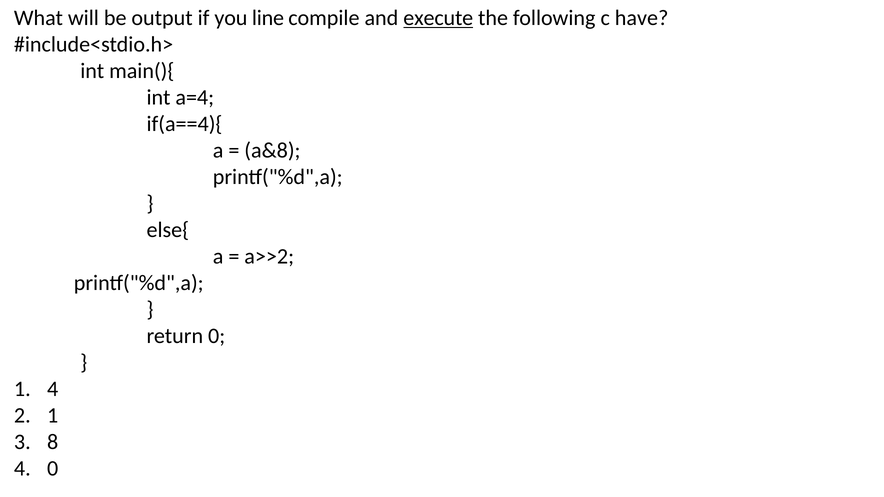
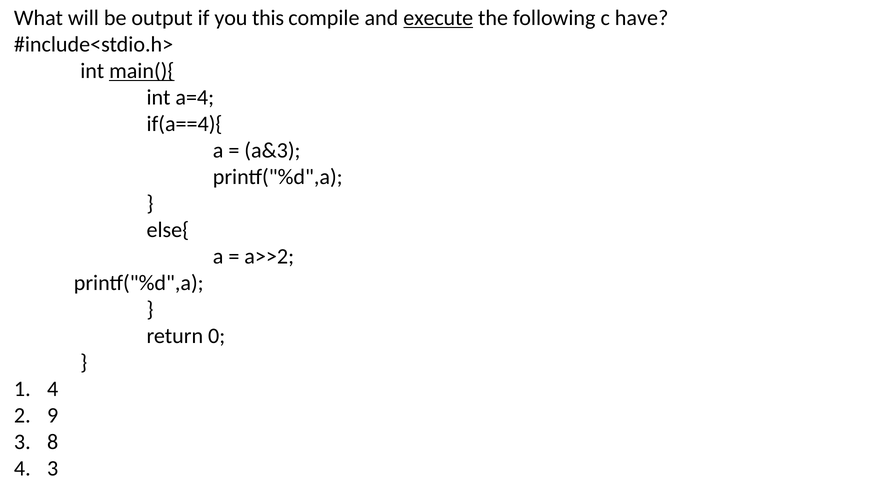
line: line -> this (268, 18)
main(){ underline: none -> present (142, 71)
a&8: a&8 -> a&3 (272, 151)
2 1: 1 -> 9 (53, 416)
4 0: 0 -> 3 (53, 469)
